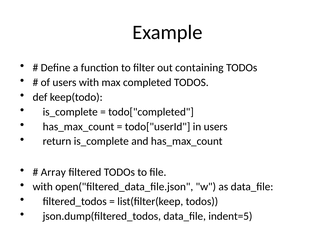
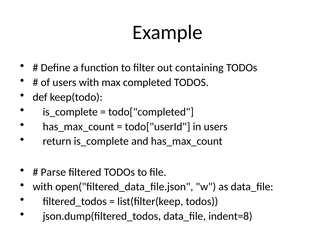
Array: Array -> Parse (53, 172)
indent=5: indent=5 -> indent=8 (230, 216)
